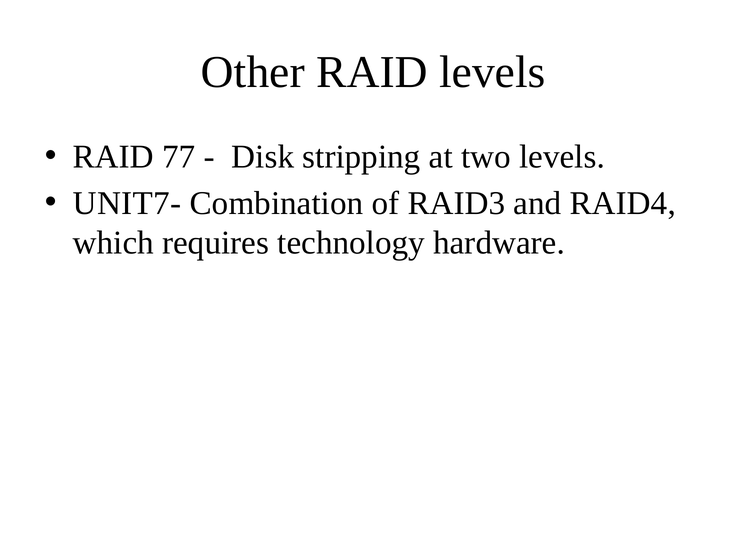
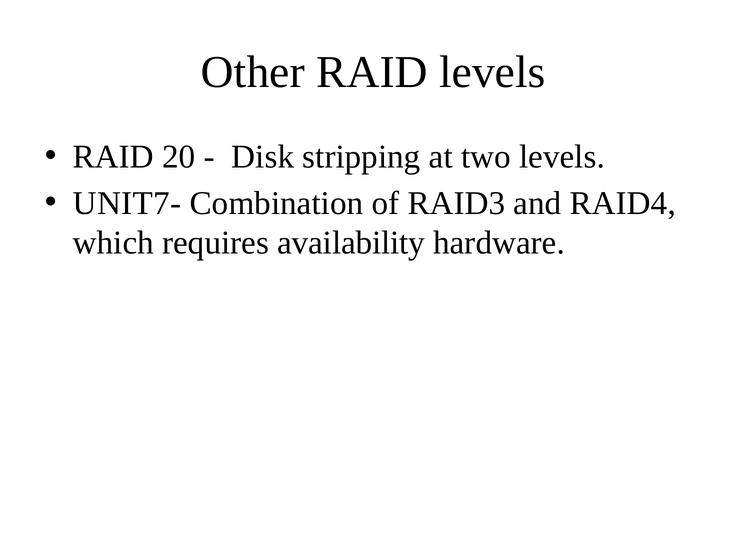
77: 77 -> 20 (179, 157)
technology: technology -> availability (351, 243)
